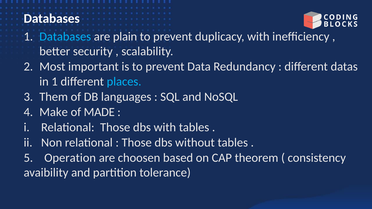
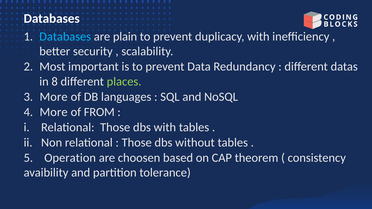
in 1: 1 -> 8 (55, 82)
places colour: light blue -> light green (124, 82)
Them: Them -> More (54, 97)
Make: Make -> More (54, 112)
MADE: MADE -> FROM (99, 112)
